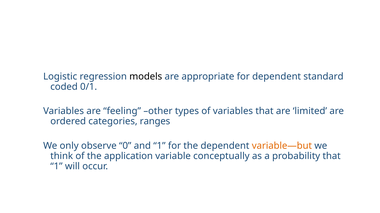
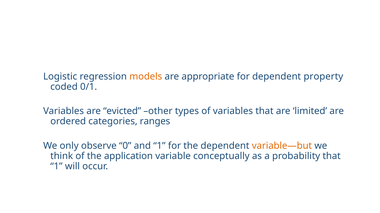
models colour: black -> orange (146, 77)
standard: standard -> property (323, 77)
feeling: feeling -> evicted (122, 111)
